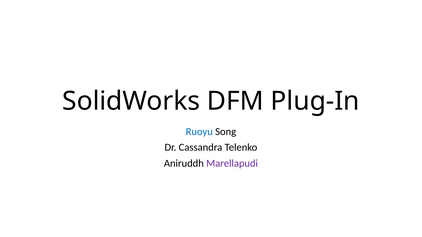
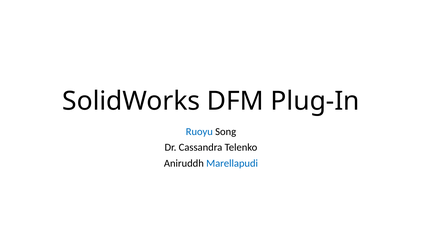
Marellapudi colour: purple -> blue (232, 163)
